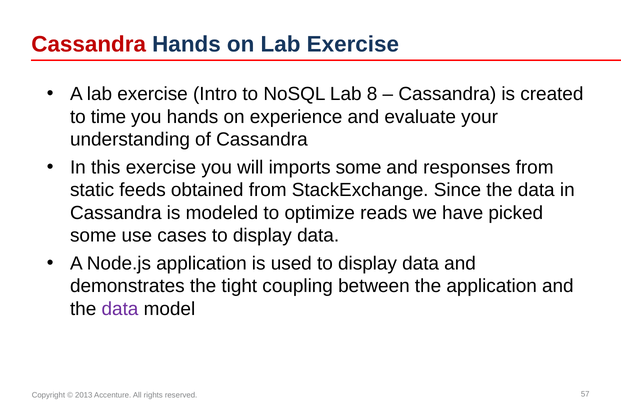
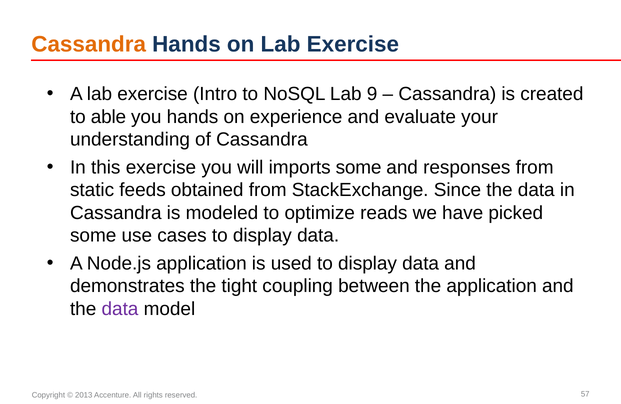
Cassandra colour: red -> orange (89, 44)
8: 8 -> 9 (372, 94)
time: time -> able (108, 117)
